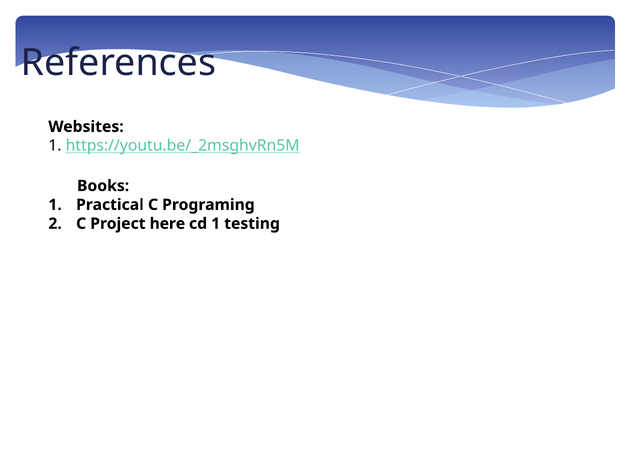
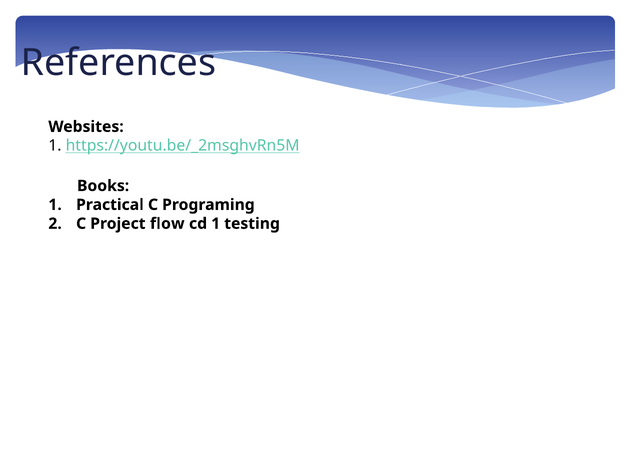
here: here -> flow (167, 224)
